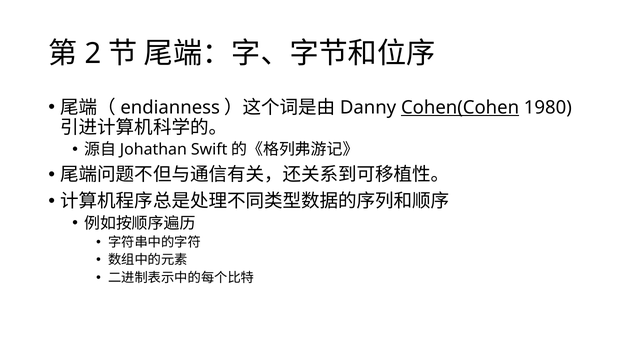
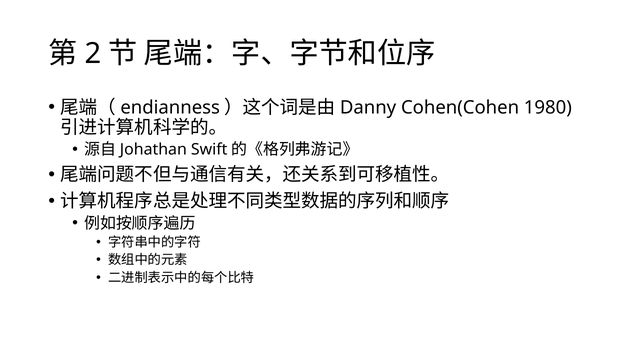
Cohen(Cohen underline: present -> none (460, 107)
